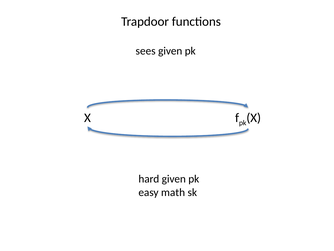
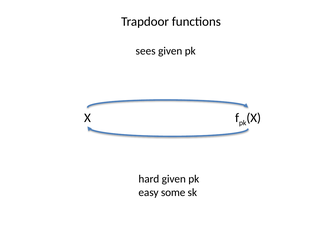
math: math -> some (173, 192)
